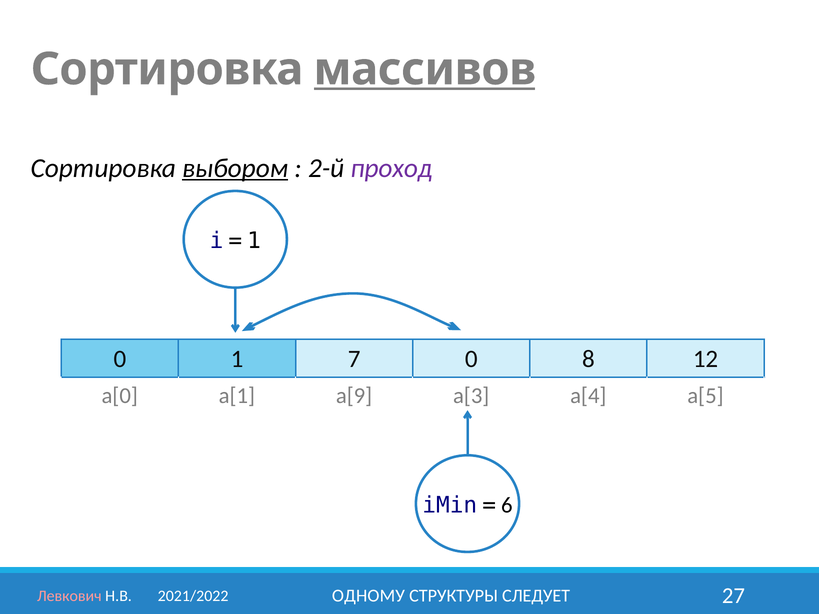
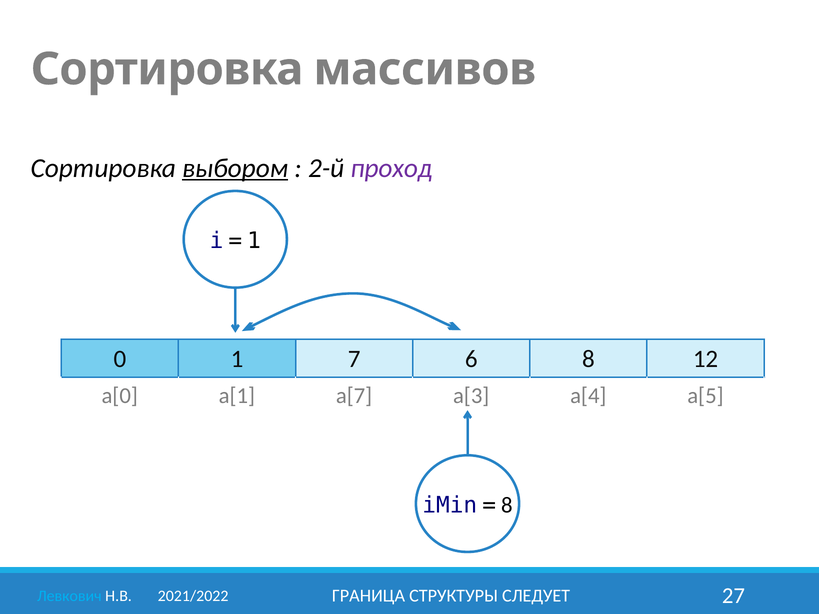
массивов underline: present -> none (425, 69)
7 0: 0 -> 6 (471, 359)
a[9: a[9 -> a[7 (354, 396)
6: 6 -> 8 (507, 505)
ОДНОМУ: ОДНОМУ -> ГРАНИЦА (368, 596)
Левкович colour: pink -> light blue (69, 596)
